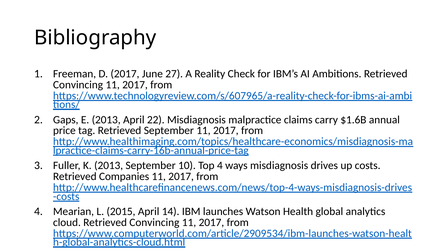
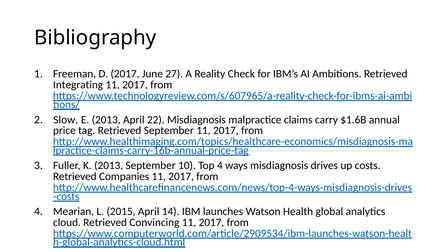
Convincing: Convincing -> Integrating (78, 85)
Gaps: Gaps -> Slow (66, 120)
